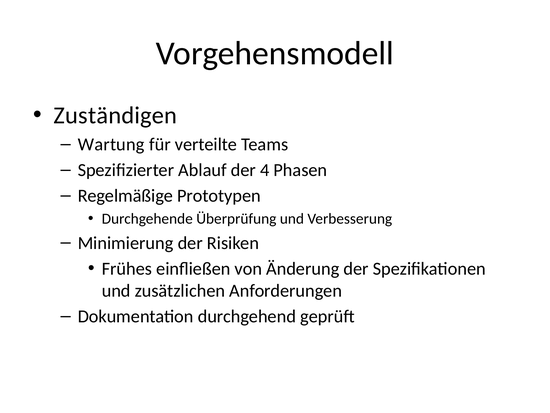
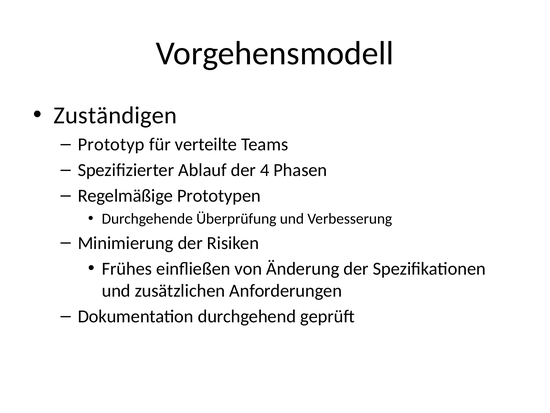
Wartung: Wartung -> Prototyp (111, 144)
